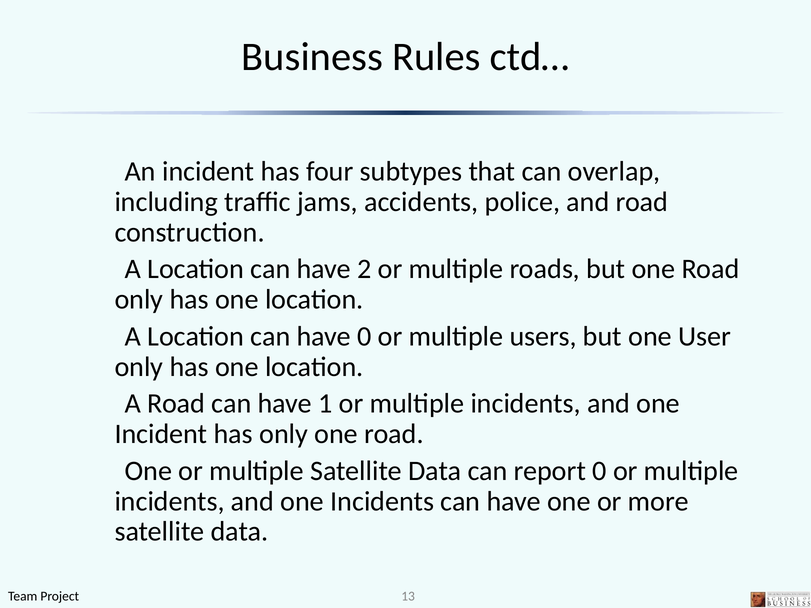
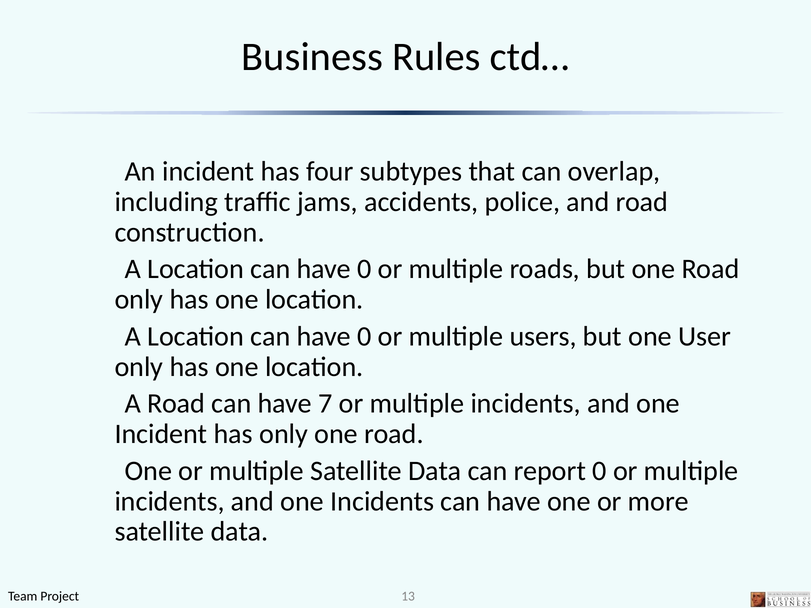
2: 2 -> 0 (364, 269)
1: 1 -> 7 (325, 404)
